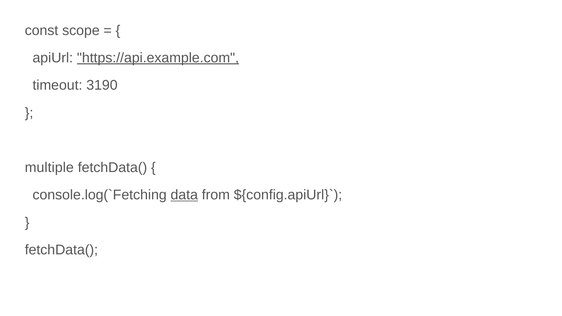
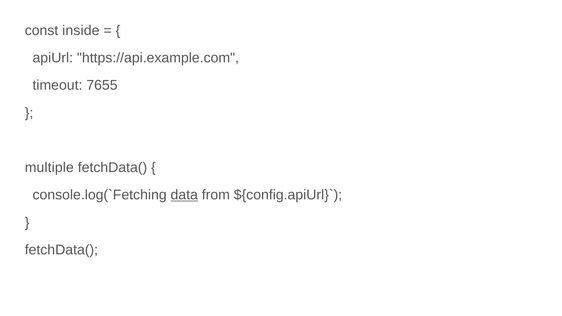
scope: scope -> inside (81, 30)
https://api.example.com underline: present -> none (158, 58)
3190: 3190 -> 7655 (102, 85)
